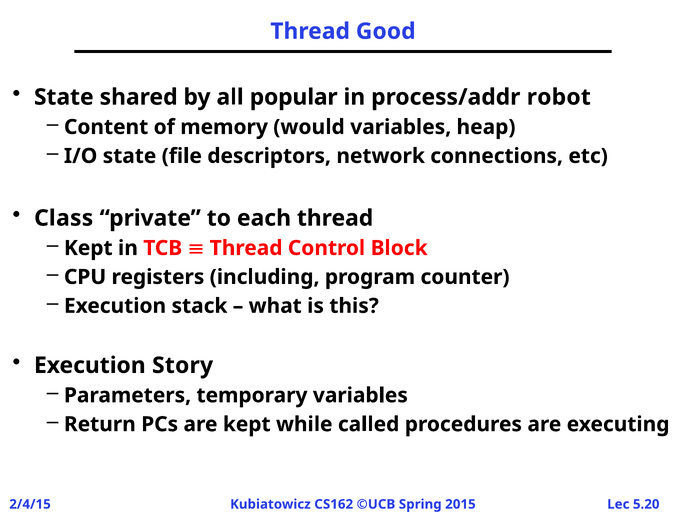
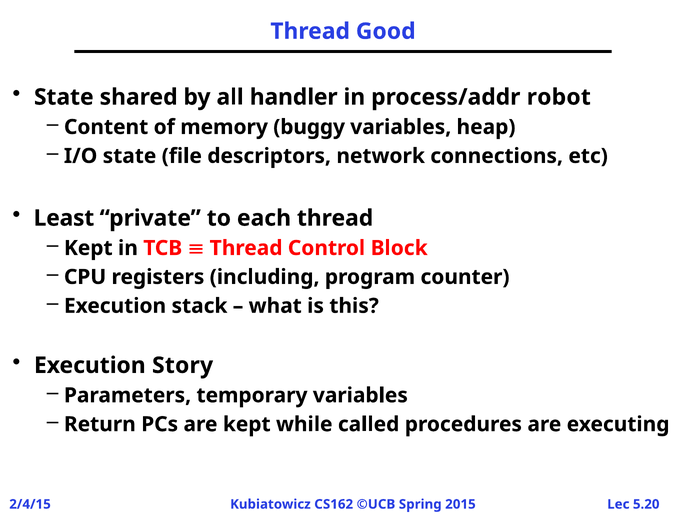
popular: popular -> handler (294, 97)
would: would -> buggy (309, 127)
Class: Class -> Least (64, 218)
